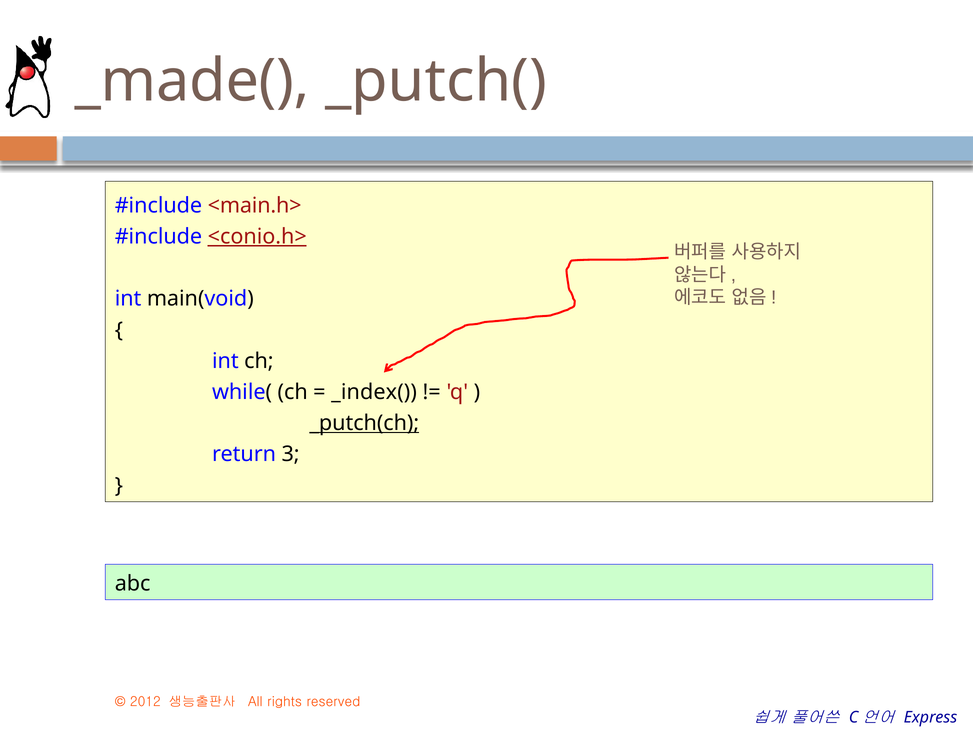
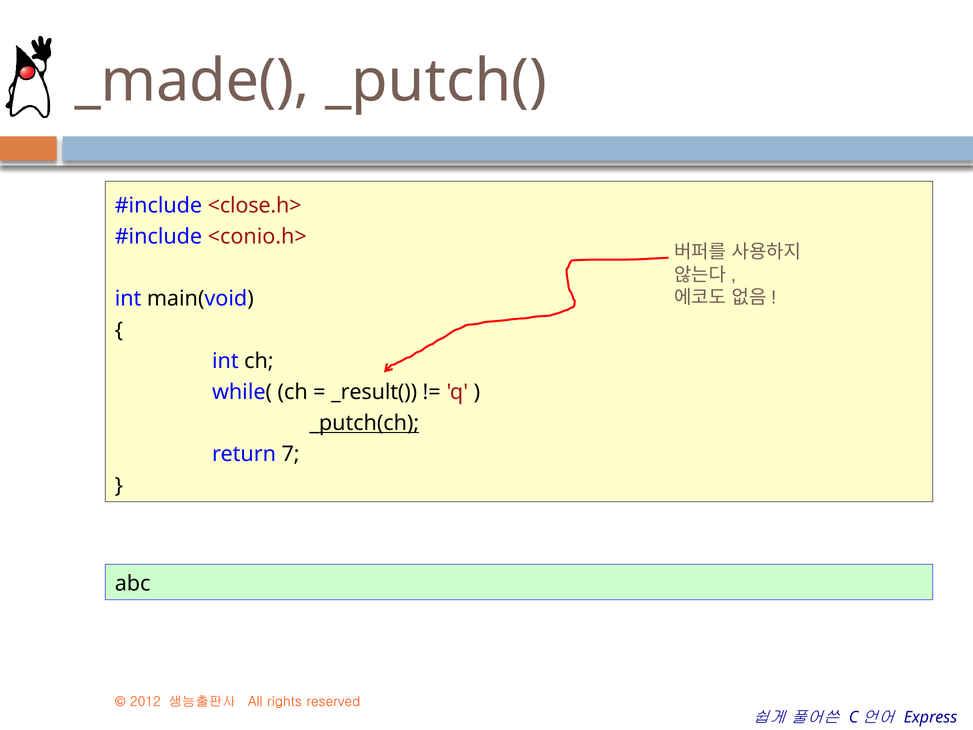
<main.h>: <main.h> -> <close.h> (255, 205)
<conio.h> underline: present -> none (257, 236)
_index(: _index( -> _result( (374, 392)
3: 3 -> 7 (291, 454)
